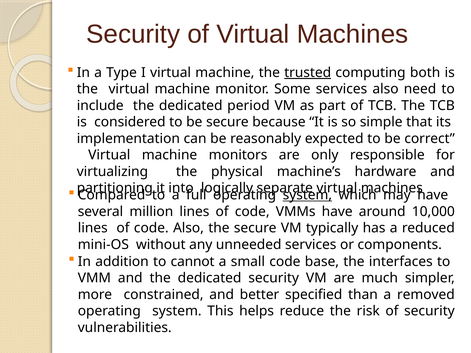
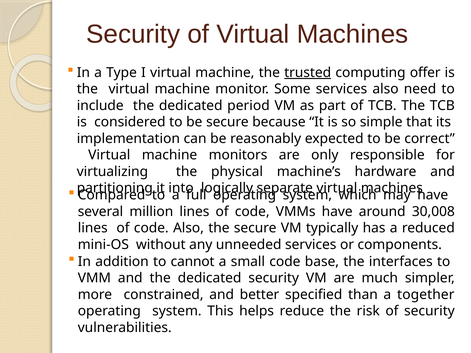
both: both -> offer (425, 73)
system underline: present -> none (307, 195)
10,000: 10,000 -> 30,008 (433, 212)
removed: removed -> together (426, 295)
